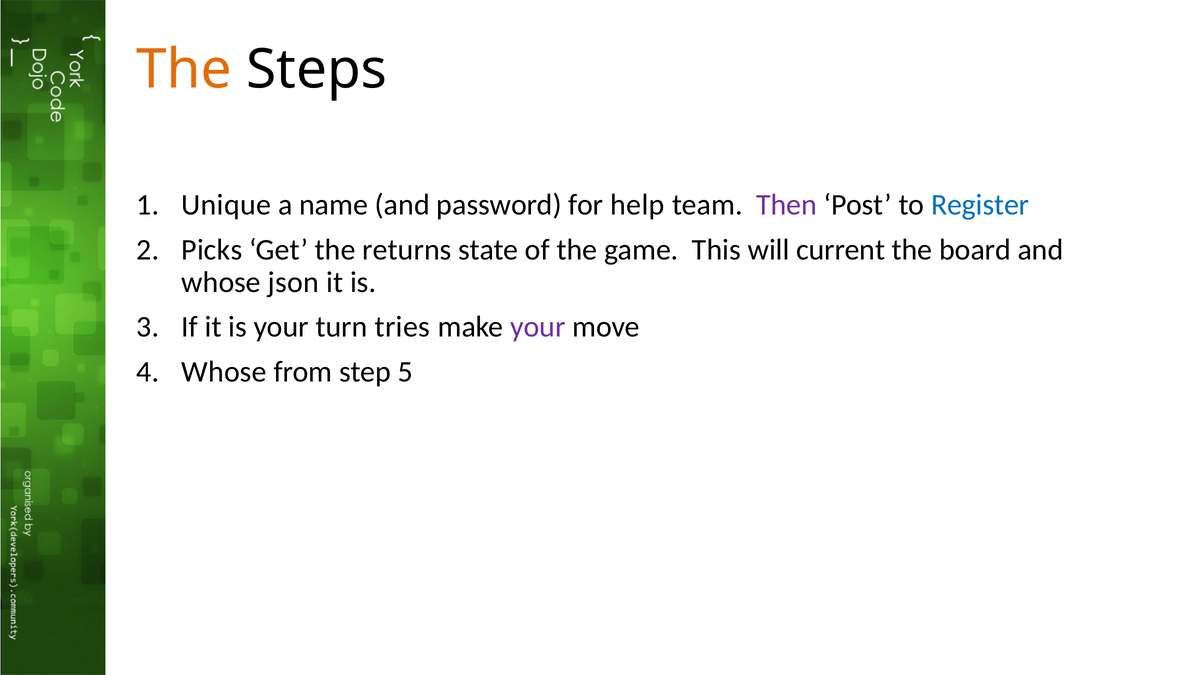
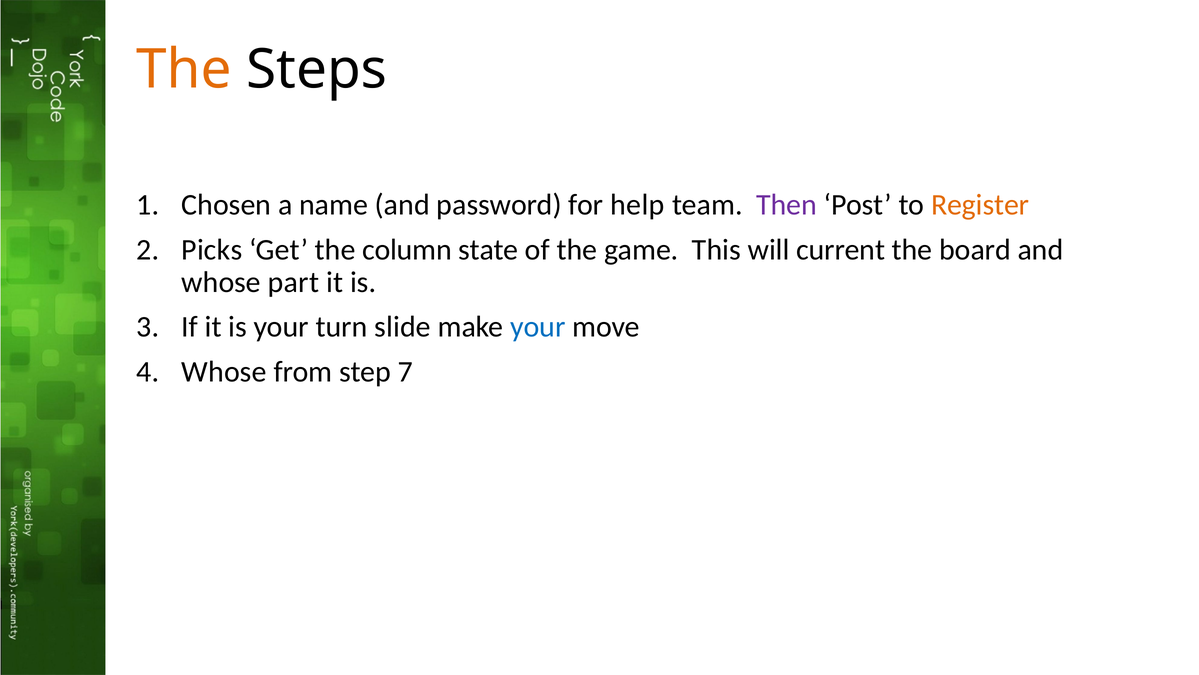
Unique: Unique -> Chosen (226, 205)
Register colour: blue -> orange (980, 205)
returns: returns -> column (407, 250)
json: json -> part (294, 282)
tries: tries -> slide (403, 327)
your colour: purple -> blue (538, 327)
5: 5 -> 7 (405, 372)
